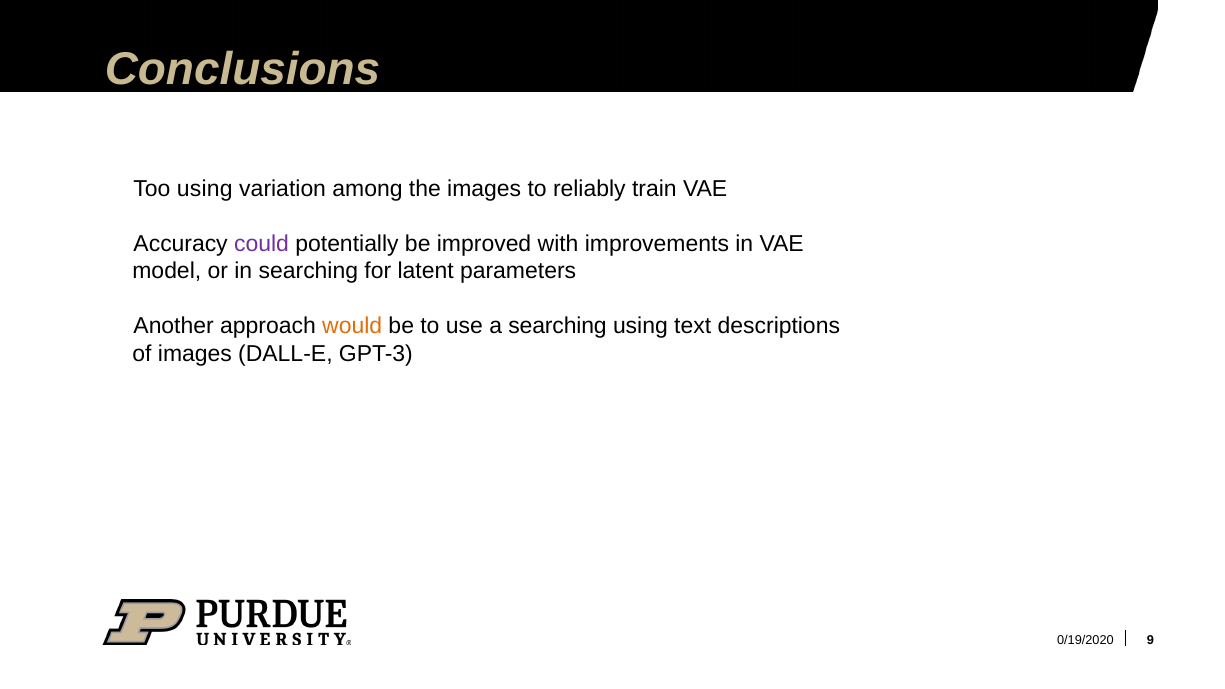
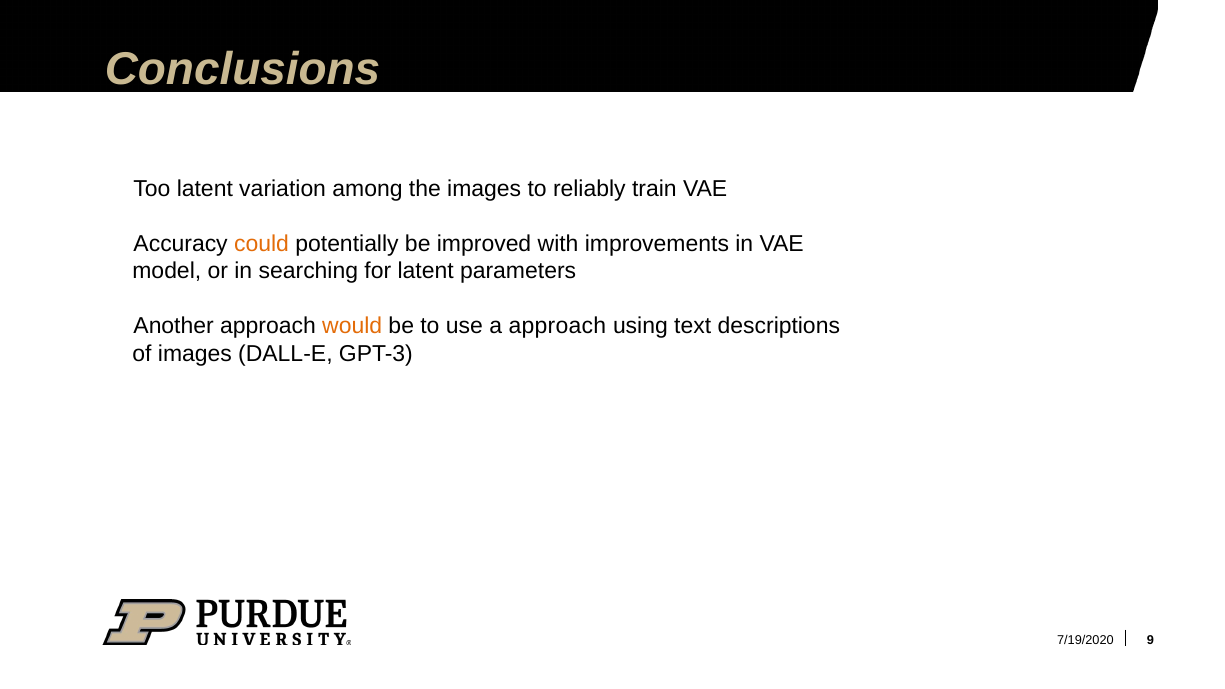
using: using -> latent (205, 189)
could colour: purple -> orange (262, 244)
a searching: searching -> approach (557, 326)
0/19/2020: 0/19/2020 -> 7/19/2020 (1085, 640)
